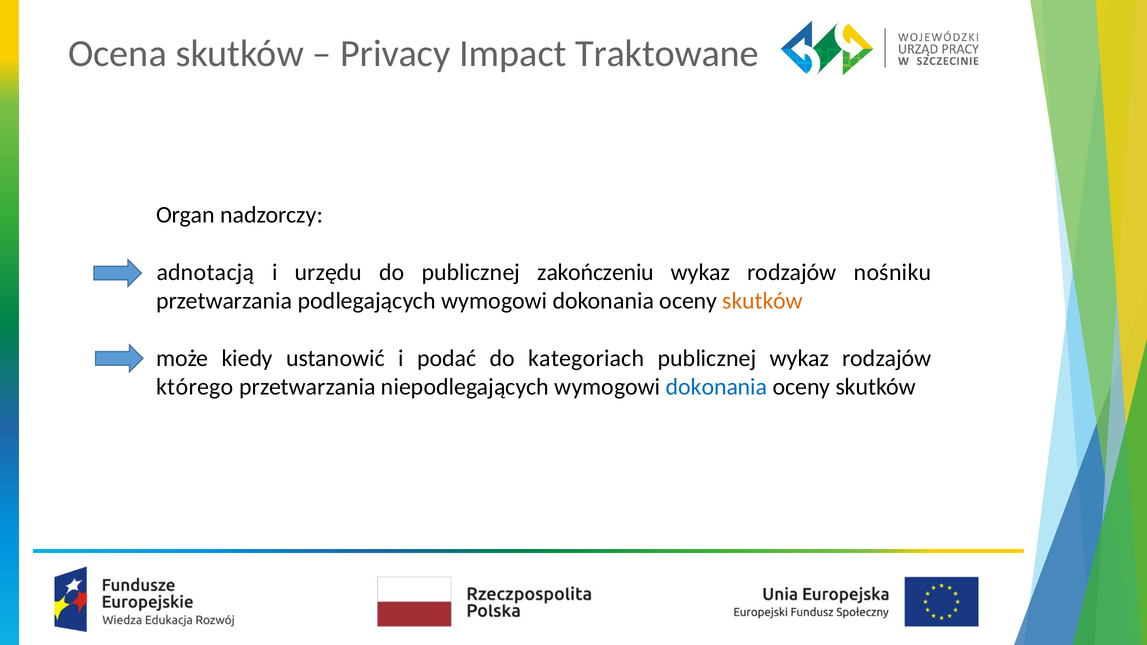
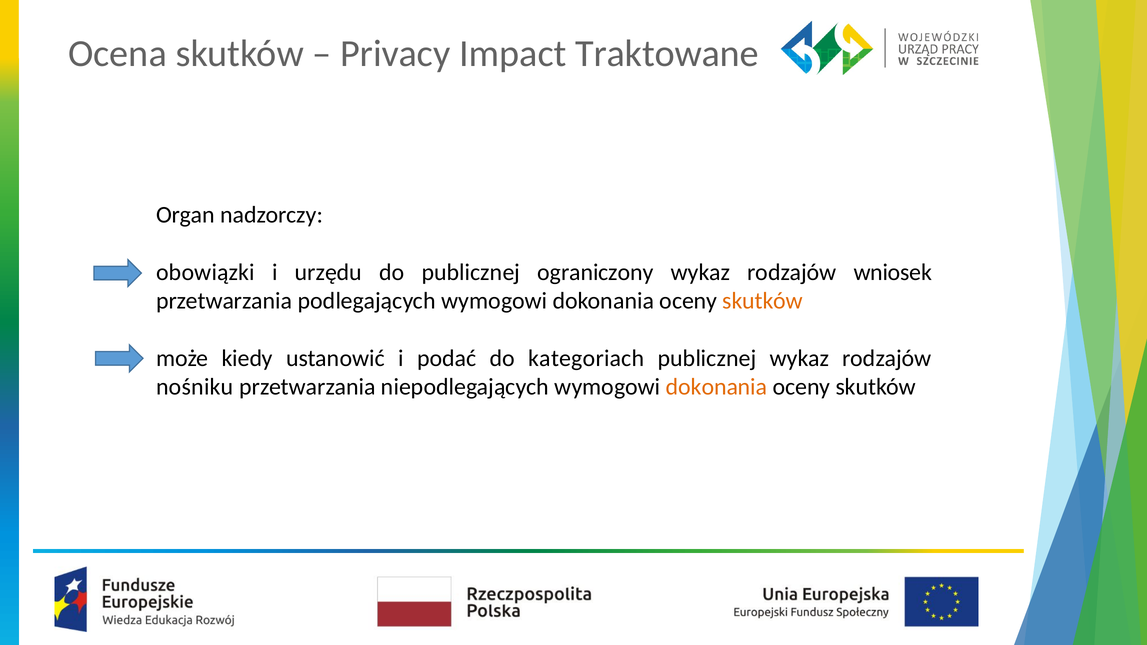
adnotacją: adnotacją -> obowiązki (205, 272)
zakończeniu: zakończeniu -> ograniczony (596, 272)
nośniku: nośniku -> wniosek (893, 272)
którego: którego -> nośniku (195, 387)
dokonania colour: blue -> orange (716, 387)
